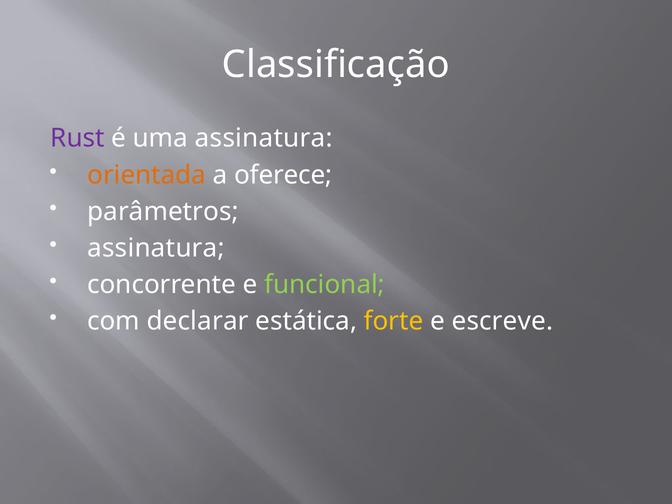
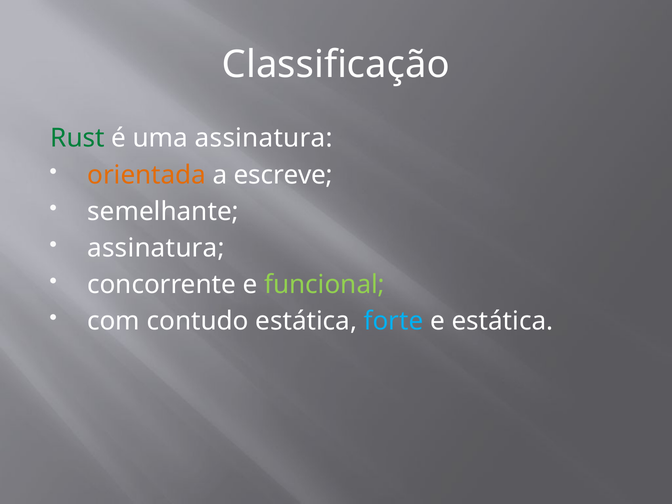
Rust colour: purple -> green (77, 138)
oferece: oferece -> escreve (283, 175)
parâmetros: parâmetros -> semelhante (163, 211)
declarar: declarar -> contudo (198, 321)
forte colour: yellow -> light blue (394, 321)
e escreve: escreve -> estática (502, 321)
